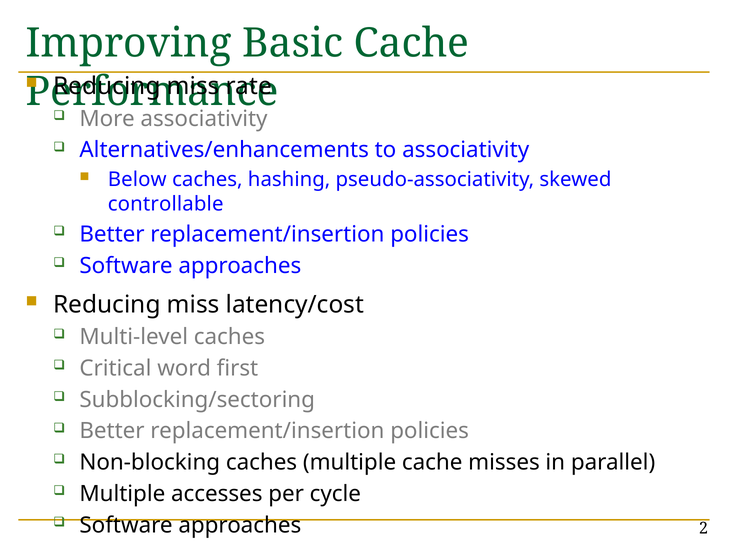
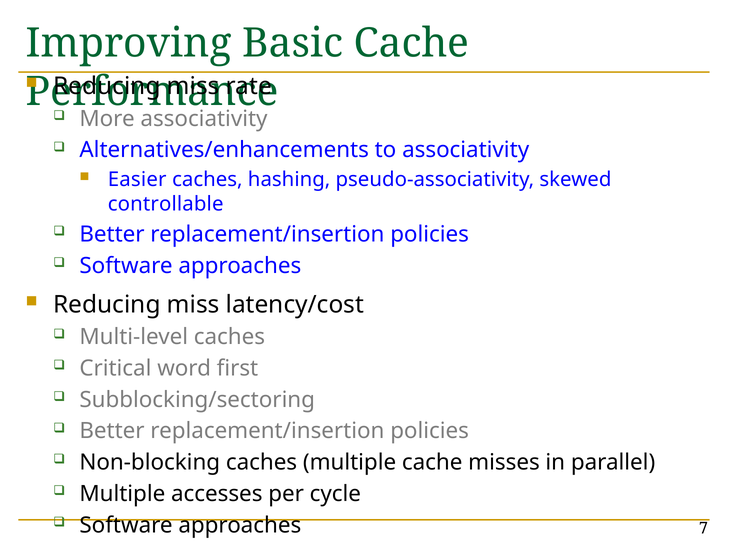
Below: Below -> Easier (137, 180)
2: 2 -> 7 (703, 529)
